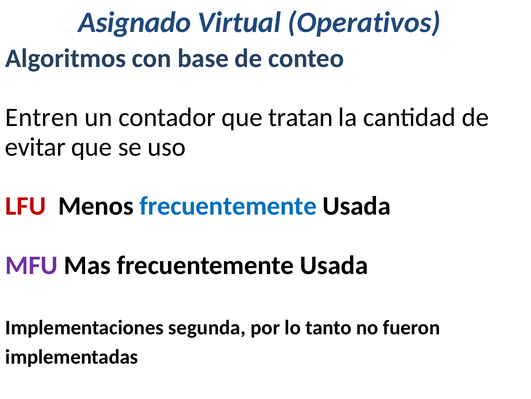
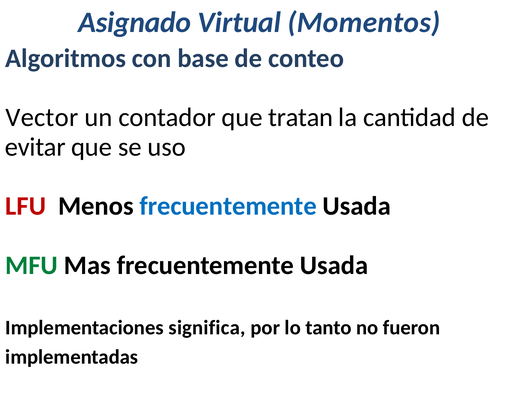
Operativos: Operativos -> Momentos (364, 22)
Entren: Entren -> Vector (42, 117)
MFU colour: purple -> green (32, 265)
segunda: segunda -> significa (207, 327)
